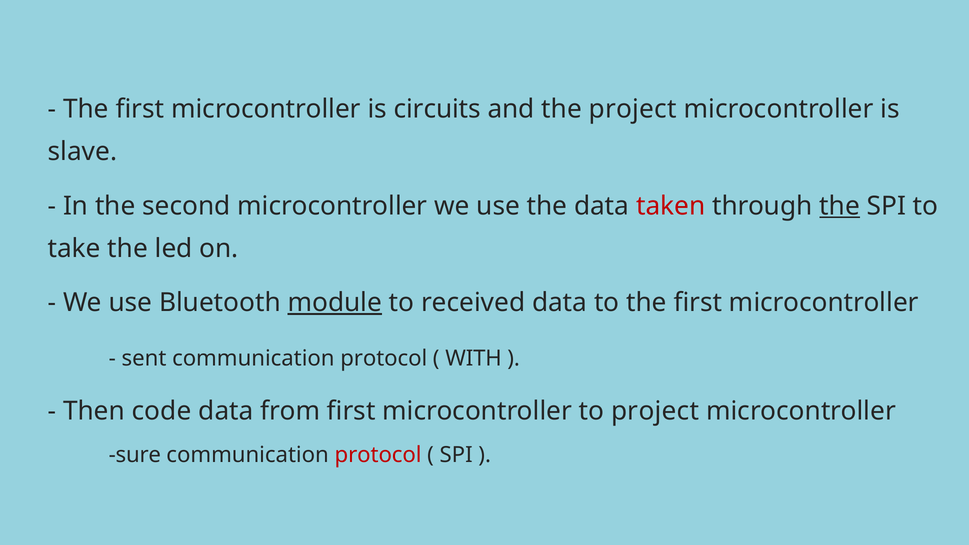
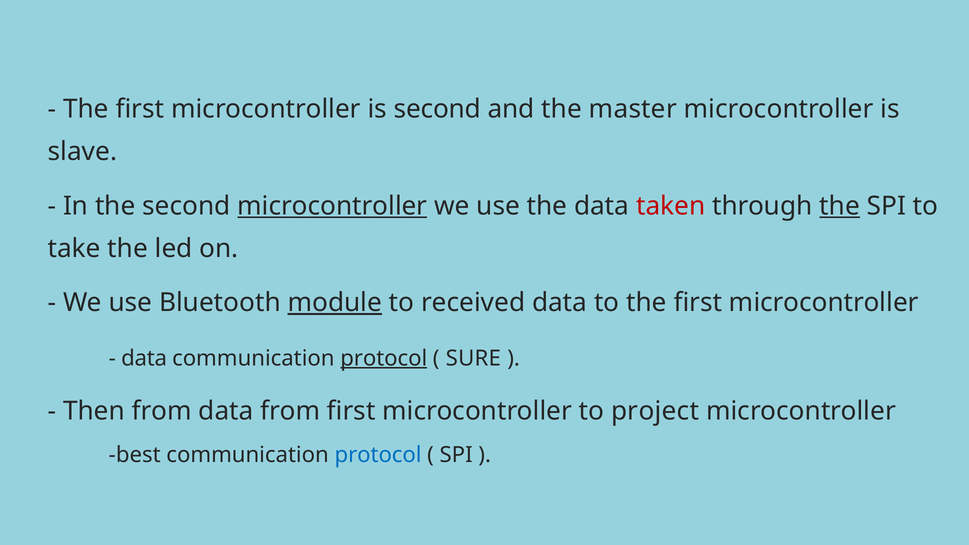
is circuits: circuits -> second (437, 109)
the project: project -> master (633, 109)
microcontroller underline: none -> present (332, 206)
sent: sent -> data (144, 358)
protocol underline: none -> present (384, 358)
WITH: WITH -> SURE (473, 358)
Then code: code -> from (162, 411)
sure: sure -> best (135, 455)
protocol colour: red -> blue (378, 455)
